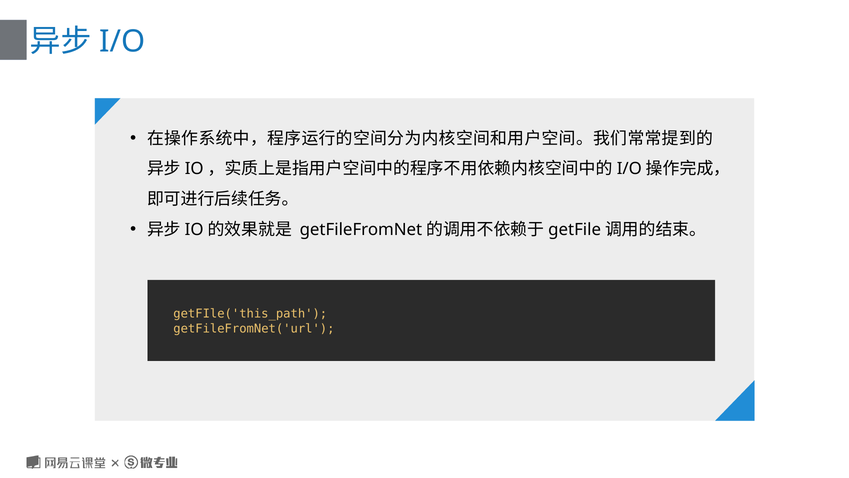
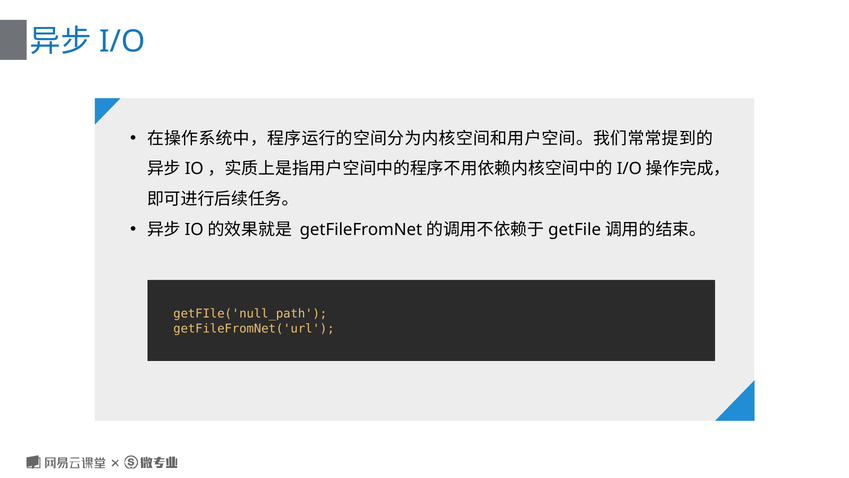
getFIle('this_path: getFIle('this_path -> getFIle('null_path (250, 314)
